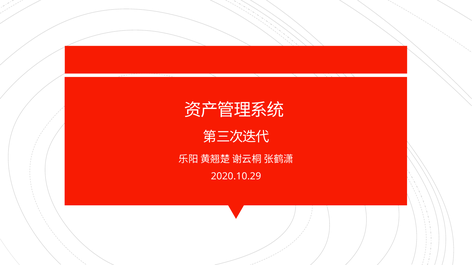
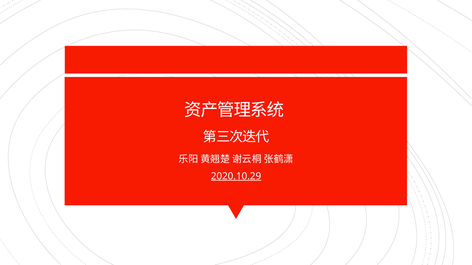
2020.10.29 underline: none -> present (236, 176)
